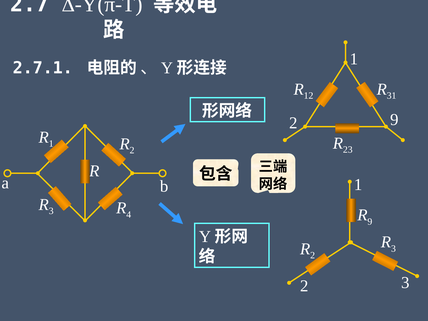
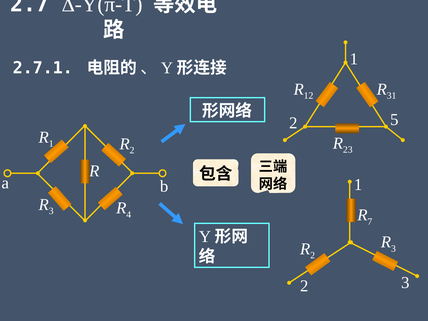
2 9: 9 -> 5 (394, 120)
R 9: 9 -> 7 (370, 222)
